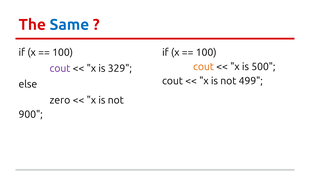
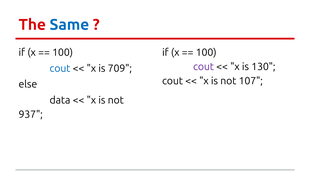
cout colour: orange -> purple (204, 67)
500: 500 -> 130 (263, 67)
cout colour: purple -> blue (60, 69)
329: 329 -> 709 (120, 69)
499: 499 -> 107 (251, 81)
zero: zero -> data (60, 100)
900: 900 -> 937 (31, 115)
